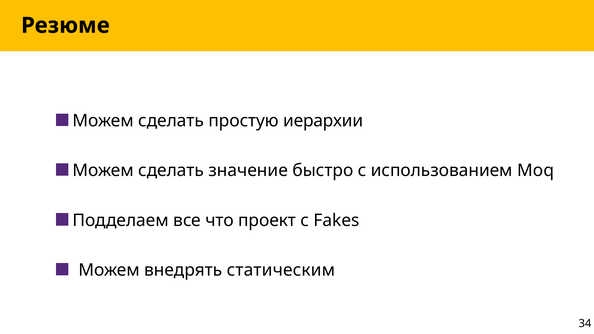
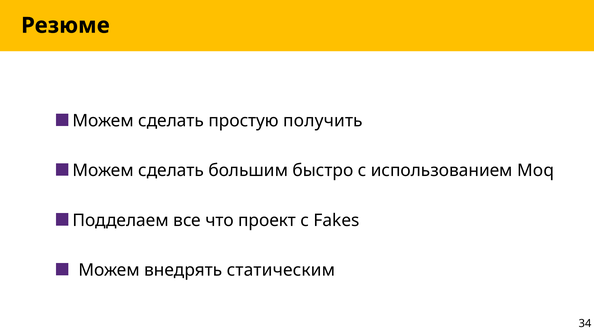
иерархии: иерархии -> получить (323, 121)
значение: значение -> большим (248, 171)
